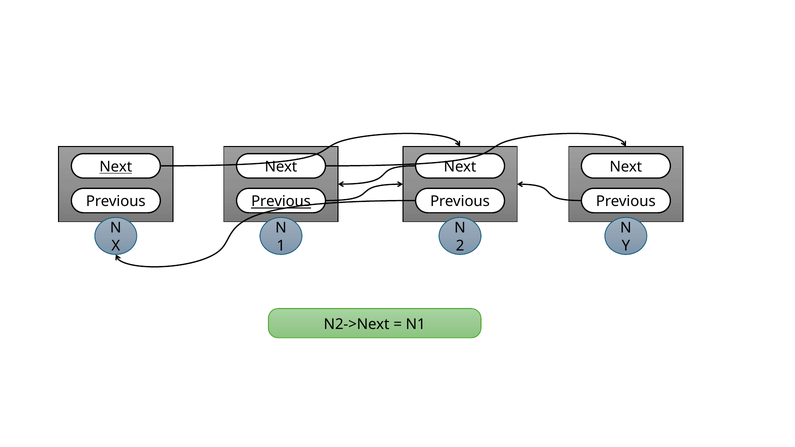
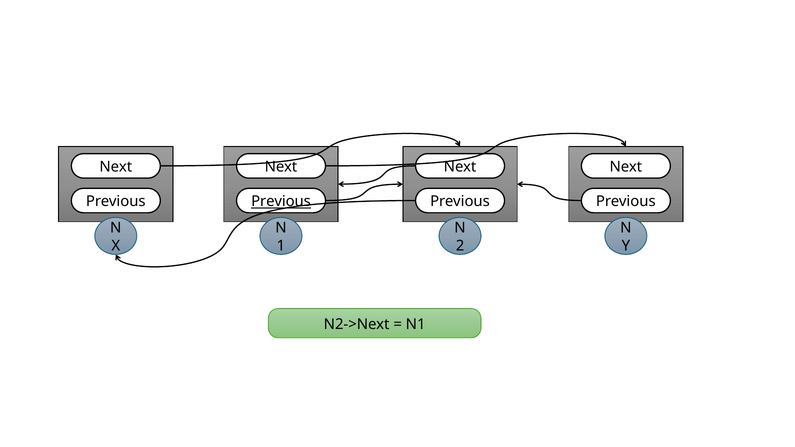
Next underline: present -> none (116, 167)
